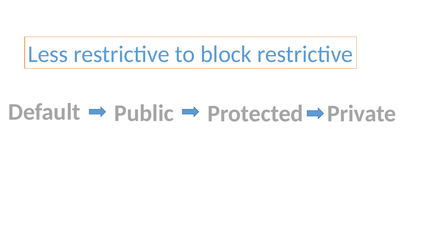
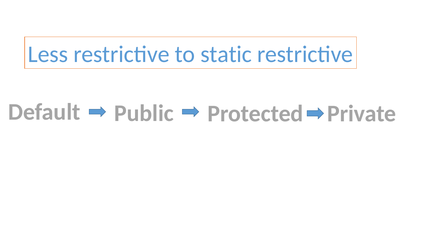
block: block -> static (226, 54)
